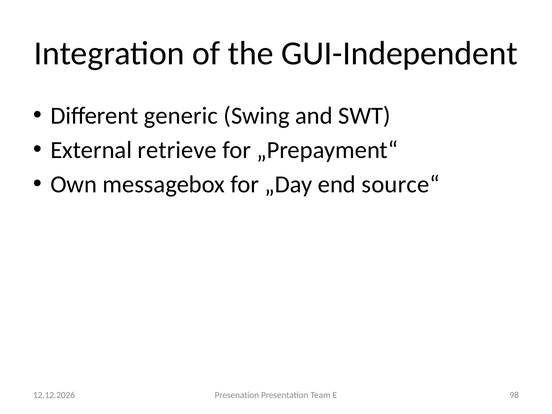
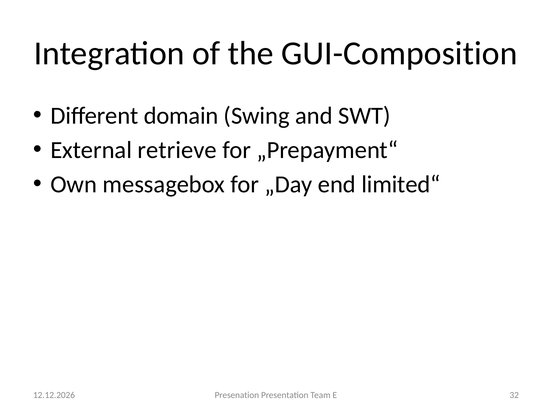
GUI-Independent: GUI-Independent -> GUI-Composition (399, 53)
generic: generic -> domain (181, 116)
source“: source“ -> limited“ (401, 185)
98: 98 -> 32 (514, 395)
